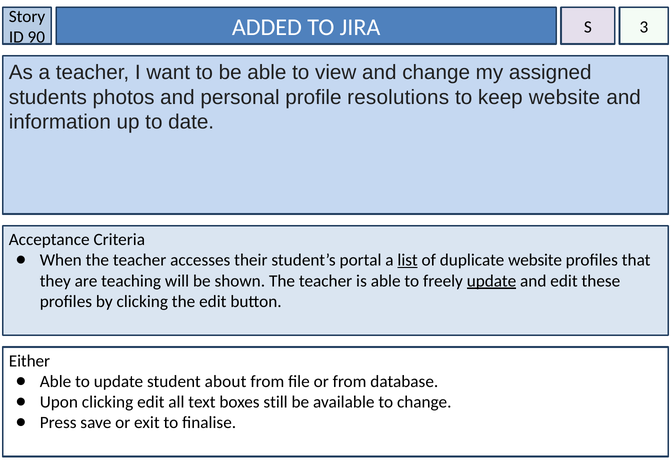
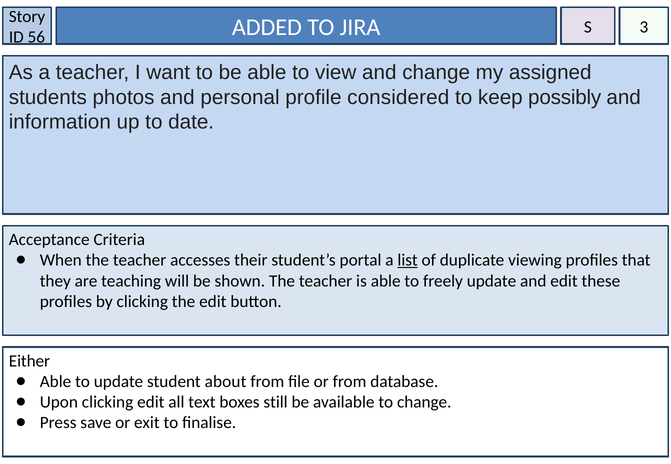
90: 90 -> 56 (36, 37)
resolutions: resolutions -> considered (398, 97)
keep website: website -> possibly (565, 97)
duplicate website: website -> viewing (535, 261)
update underline: present -> none (492, 281)
